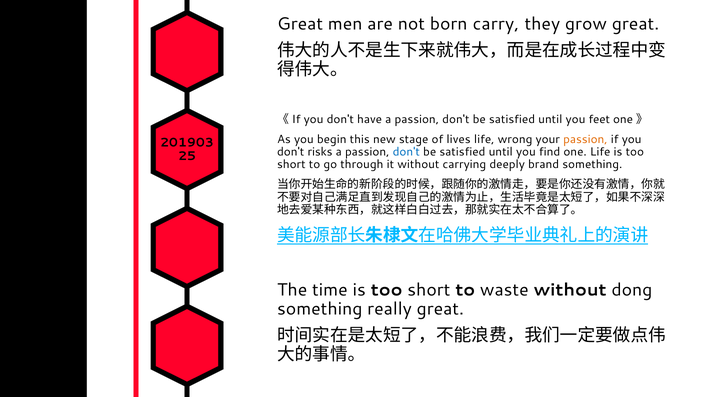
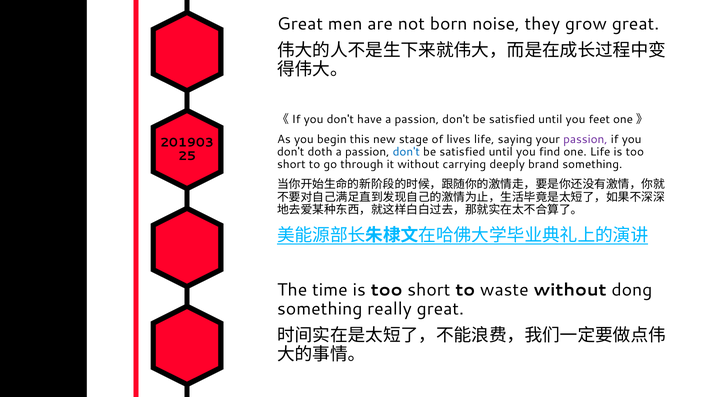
carry: carry -> noise (496, 24)
wrong: wrong -> saying (515, 139)
passion colour: orange -> purple (585, 139)
risks: risks -> doth (320, 152)
